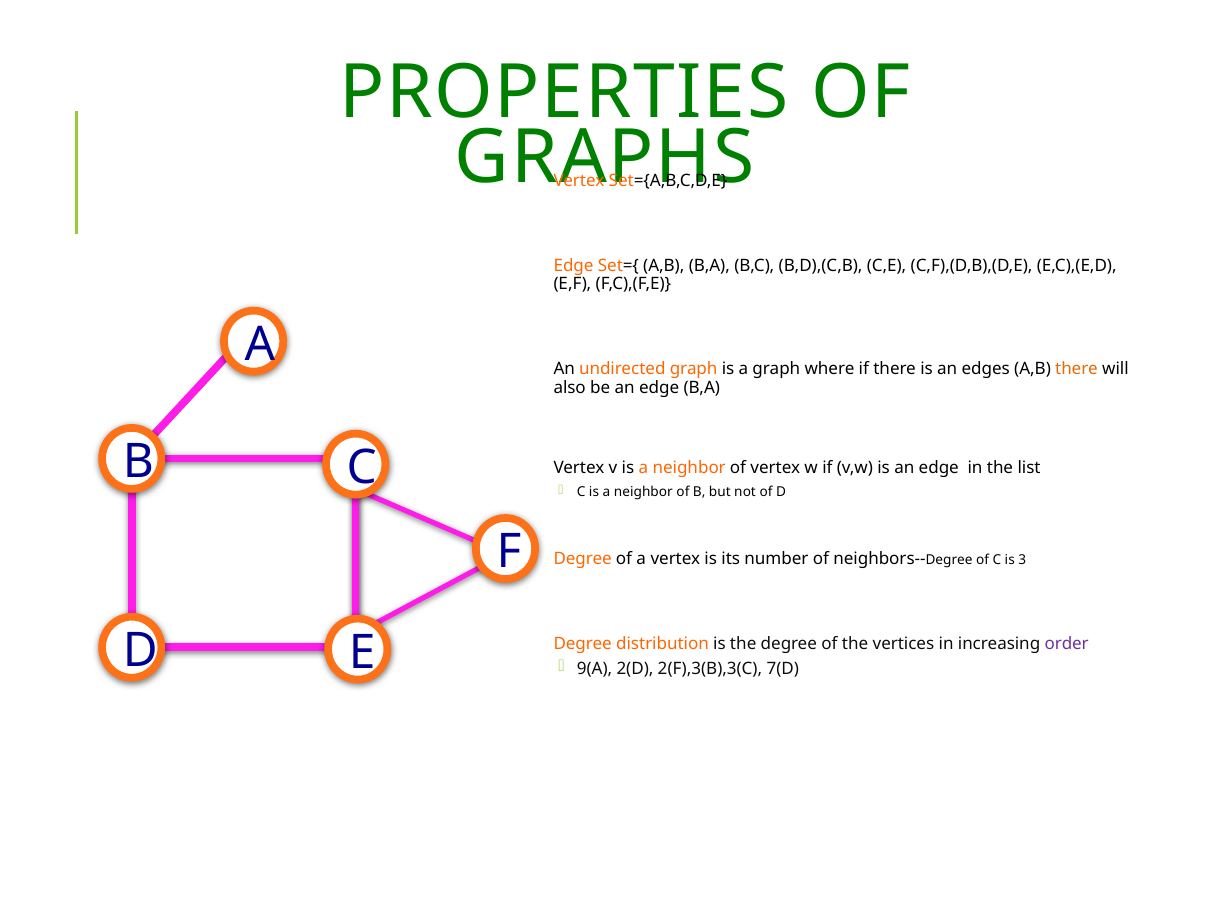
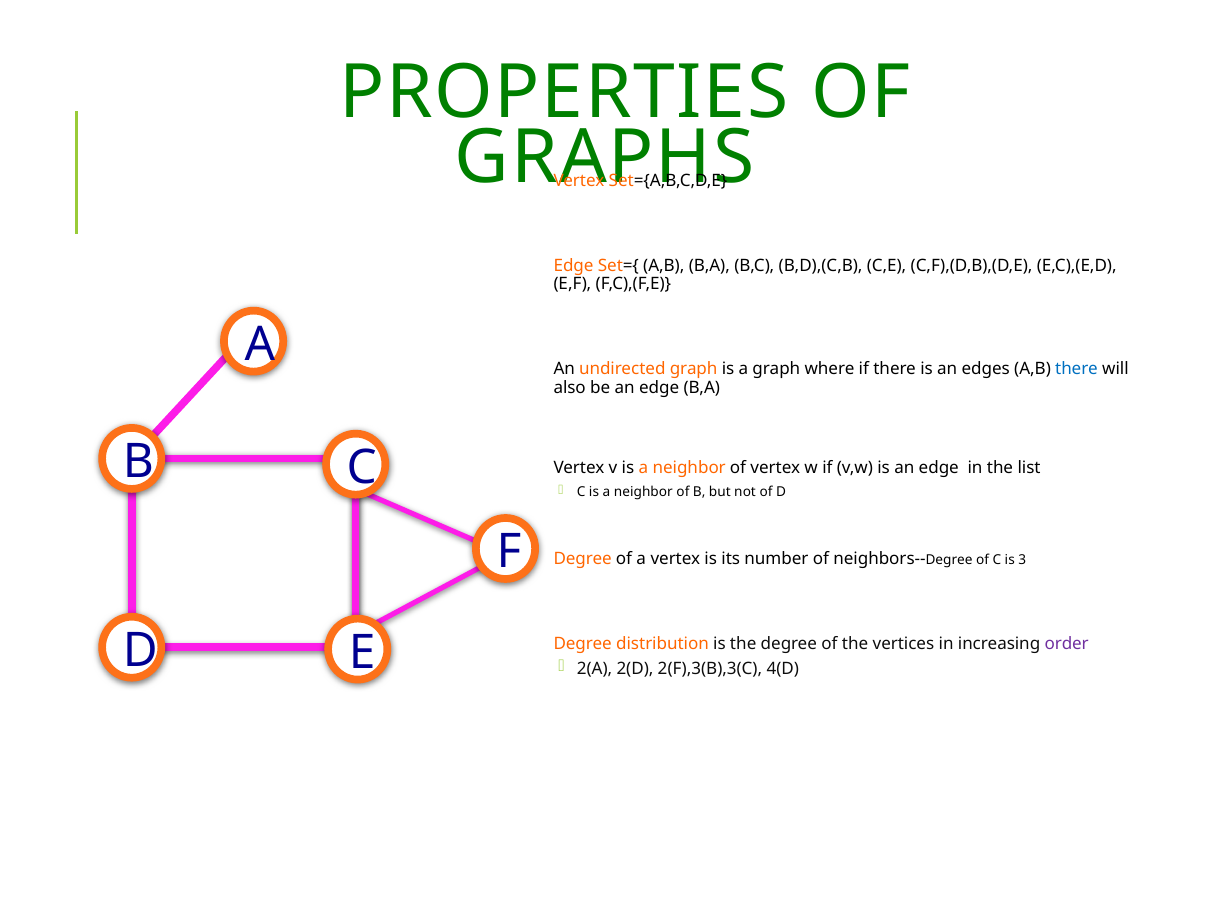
there colour: orange -> blue (1077, 369)
9(A: 9(A -> 2(A (595, 669)
7(D: 7(D -> 4(D (783, 669)
